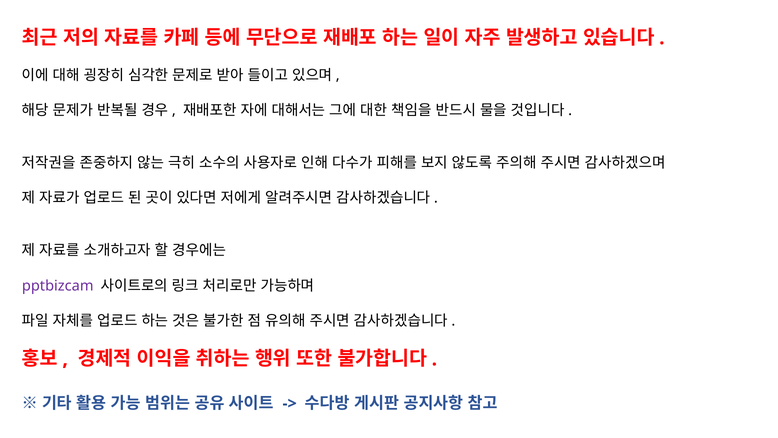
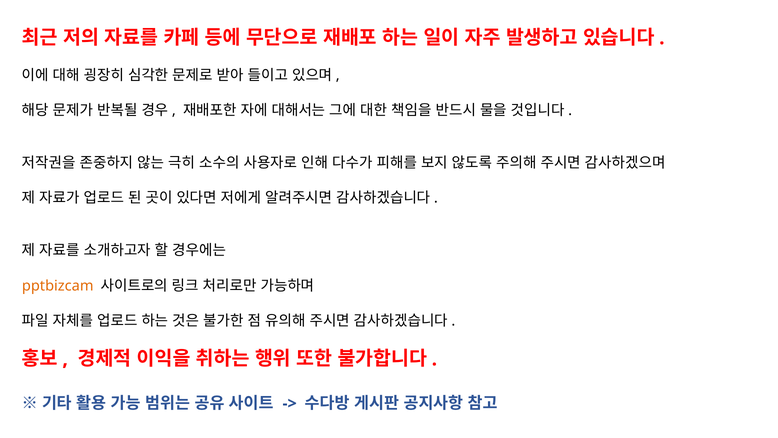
pptbizcam colour: purple -> orange (58, 285)
